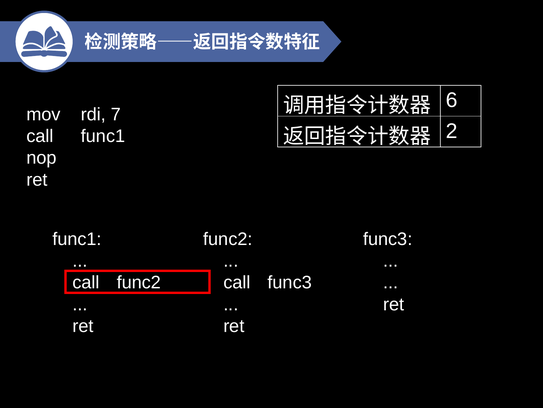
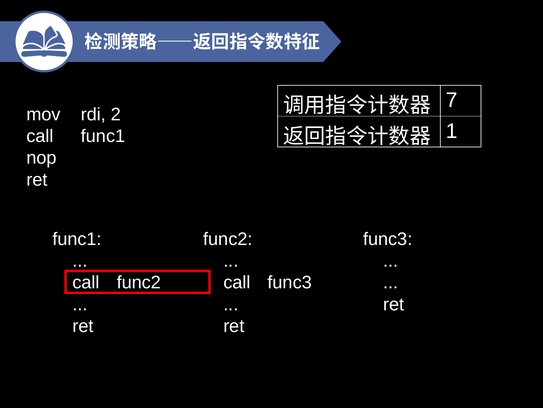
6: 6 -> 7 (452, 100)
7: 7 -> 2 (116, 114)
2: 2 -> 1 (452, 131)
